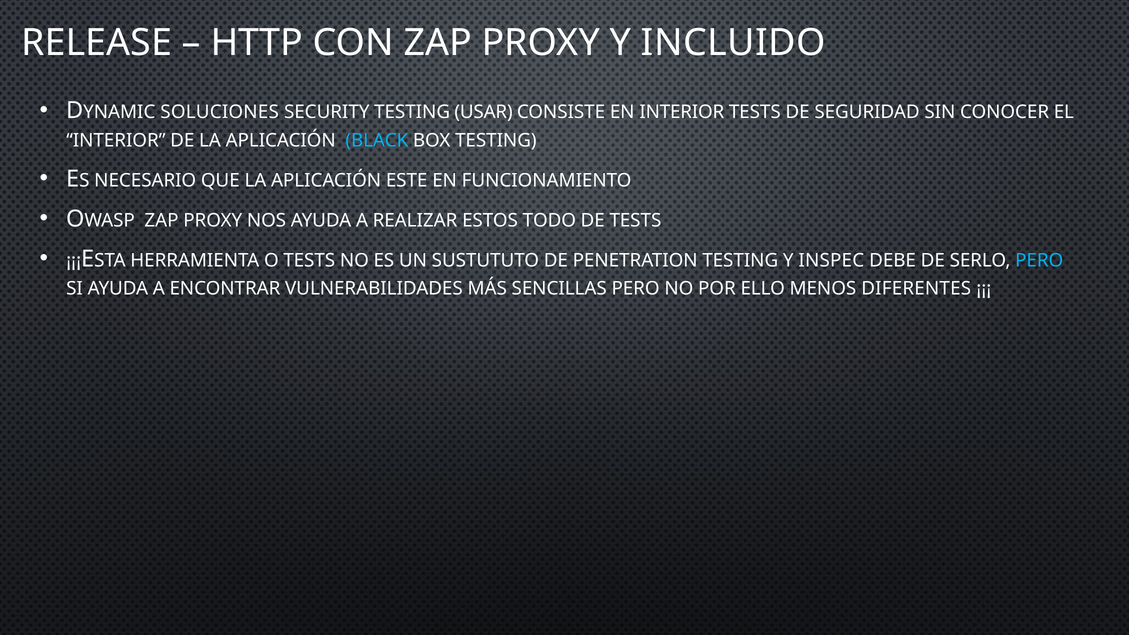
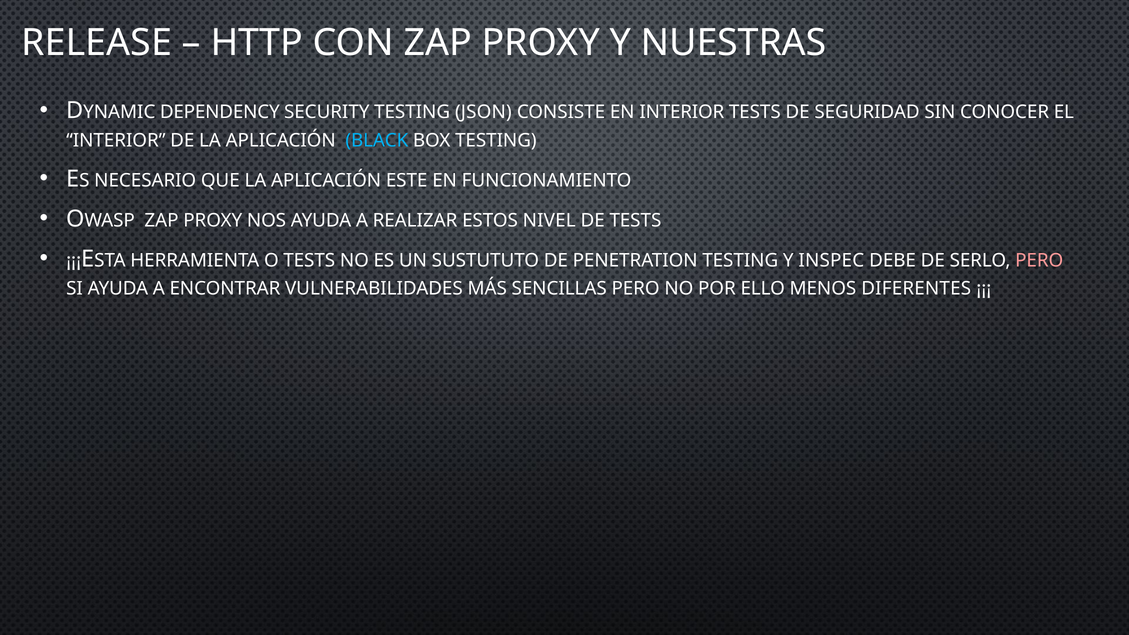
INCLUIDO: INCLUIDO -> NUESTRAS (734, 43)
SOLUCIONES: SOLUCIONES -> DEPENDENCY (220, 112)
USAR: USAR -> JSON (483, 112)
TODO: TODO -> NIVEL (549, 220)
PERO colour: light blue -> pink (1039, 261)
